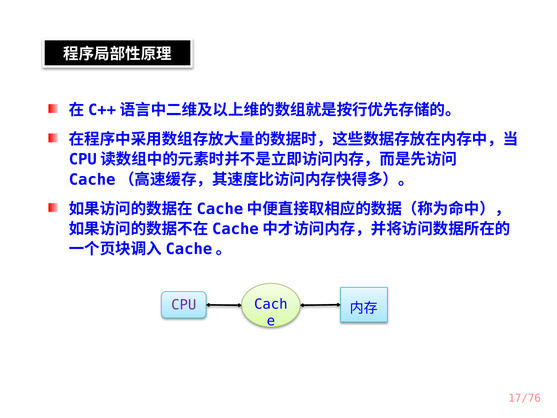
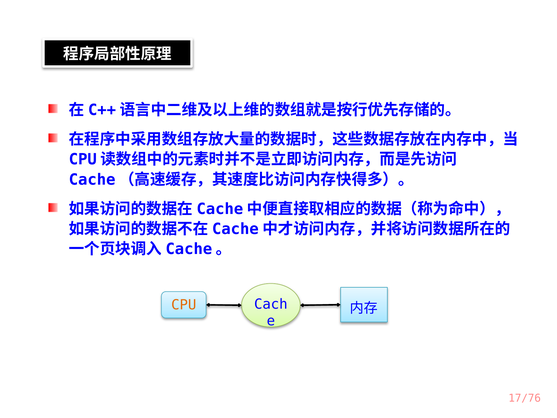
CPU colour: purple -> orange (184, 305)
